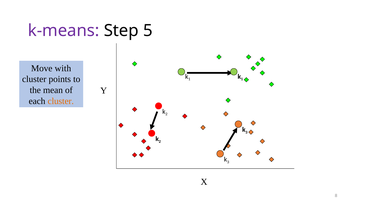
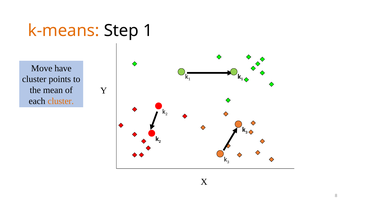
k-means colour: purple -> orange (64, 31)
Step 5: 5 -> 1 (148, 31)
with: with -> have (63, 68)
